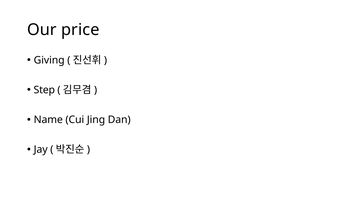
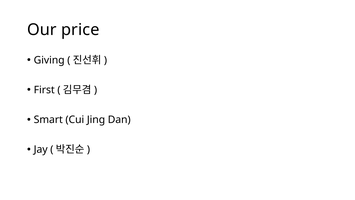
Step: Step -> First (44, 90)
Name: Name -> Smart (48, 120)
